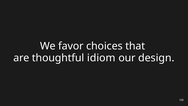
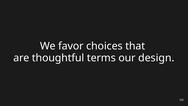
idiom: idiom -> terms (101, 58)
